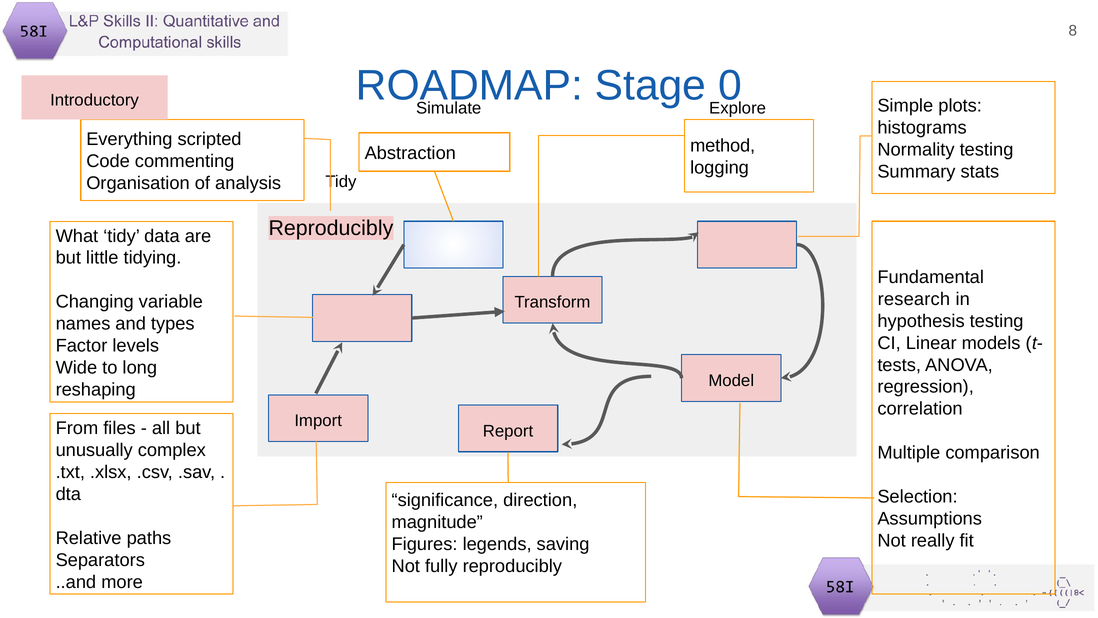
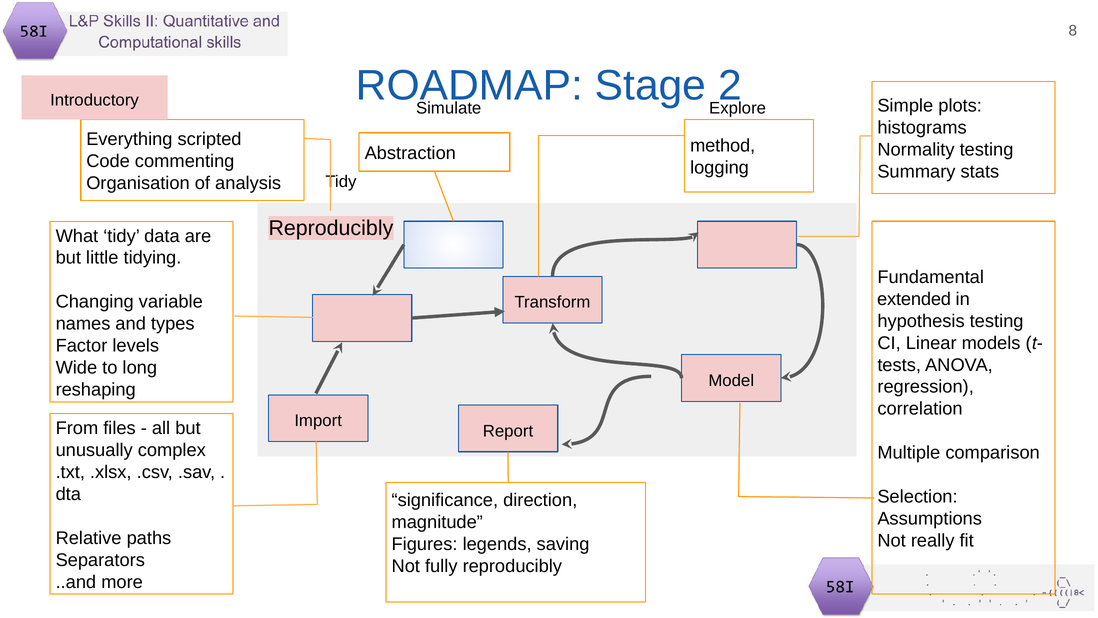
0: 0 -> 2 (730, 85)
research: research -> extended (914, 299)
